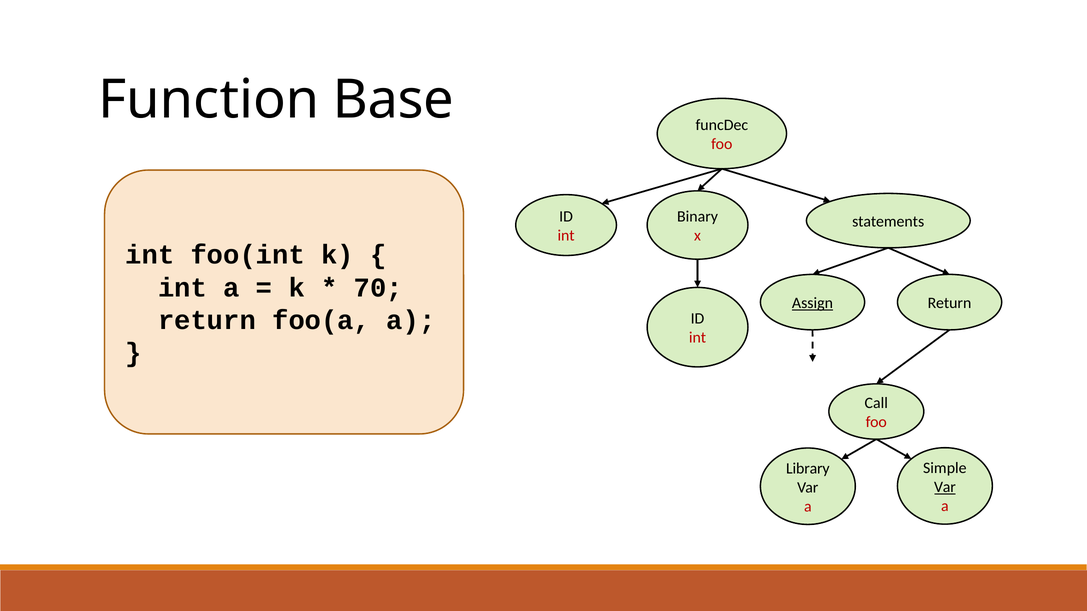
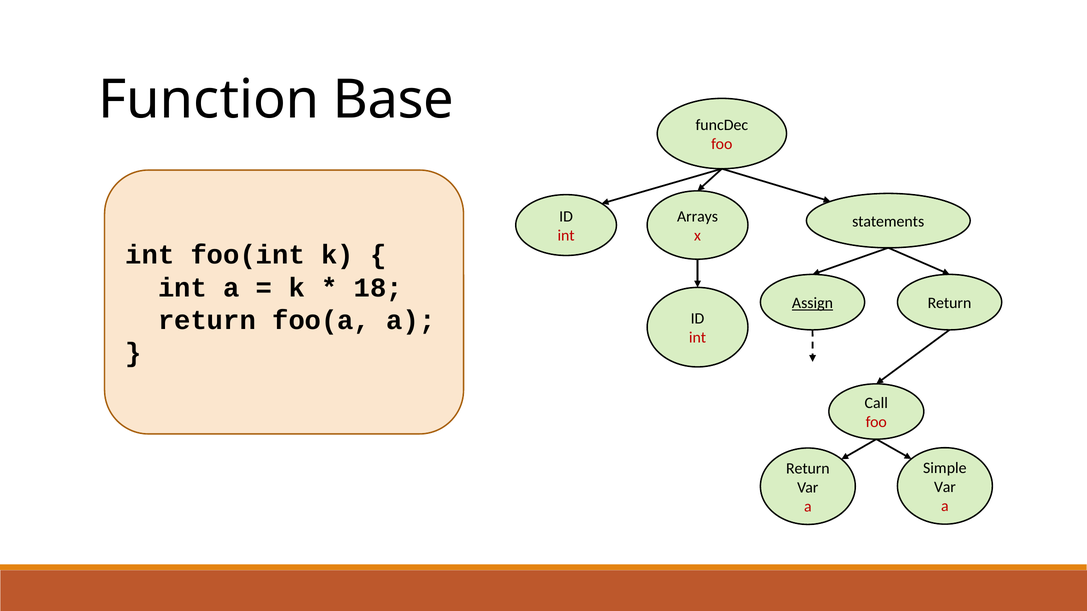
Binary: Binary -> Arrays (698, 217)
70: 70 -> 18 (378, 288)
Library: Library -> Return (808, 469)
Var underline: present -> none (945, 487)
